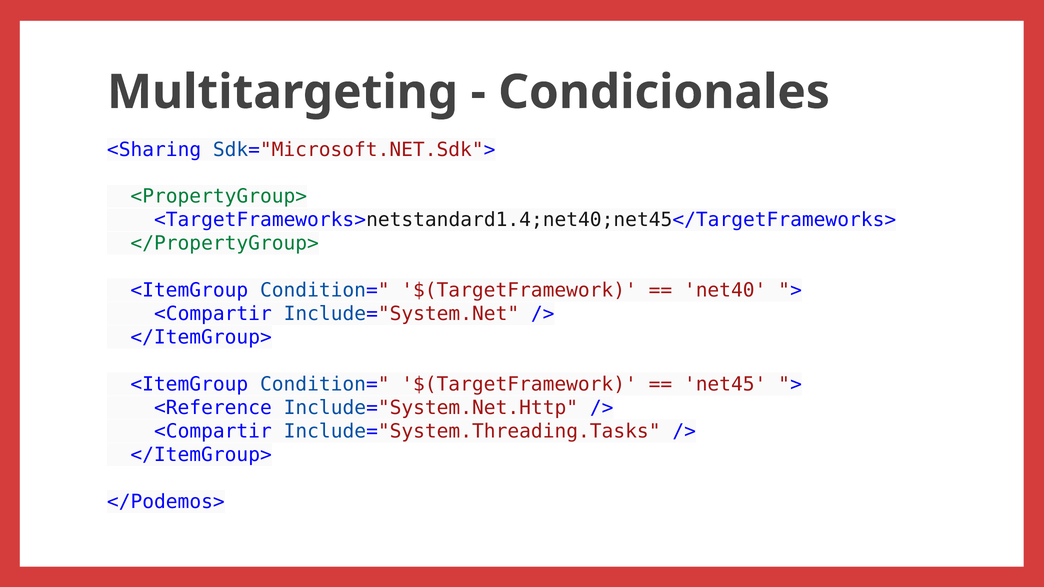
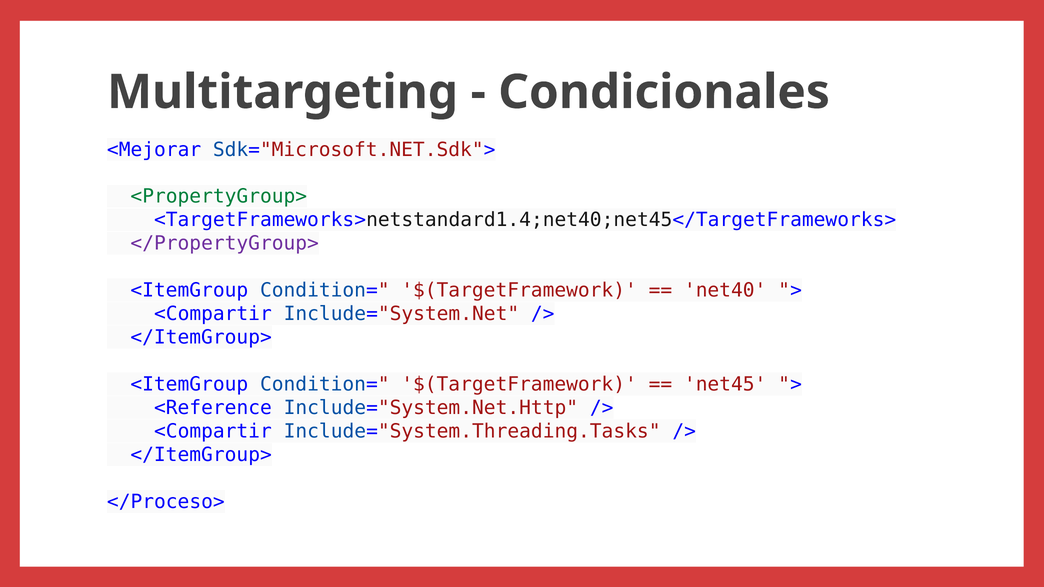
<Sharing: <Sharing -> <Mejorar (154, 150)
</PropertyGroup> colour: green -> purple (225, 244)
</Podemos>: </Podemos> -> </Proceso> (166, 502)
